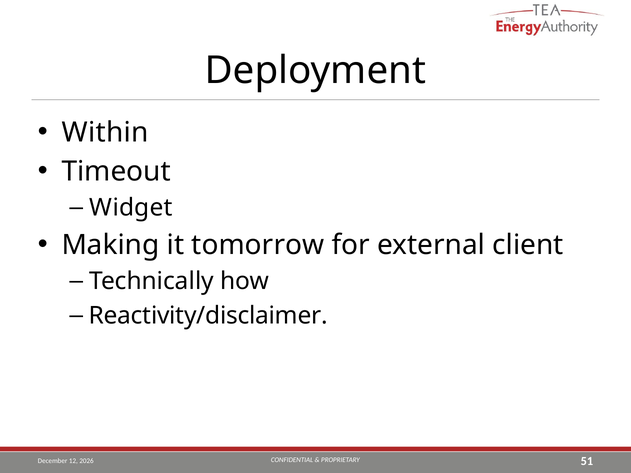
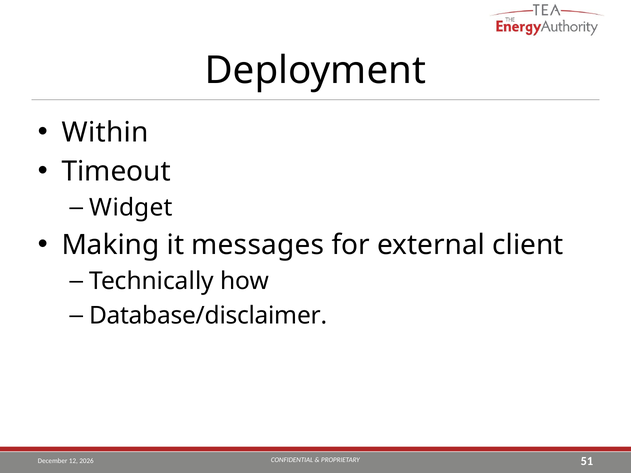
tomorrow: tomorrow -> messages (258, 245)
Reactivity/disclaimer: Reactivity/disclaimer -> Database/disclaimer (208, 316)
